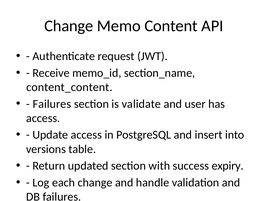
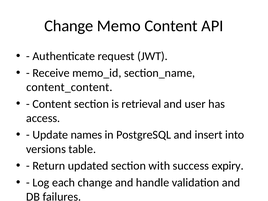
Failures: Failures -> Content (52, 104)
validate: validate -> retrieval (141, 104)
Update access: access -> names (86, 135)
